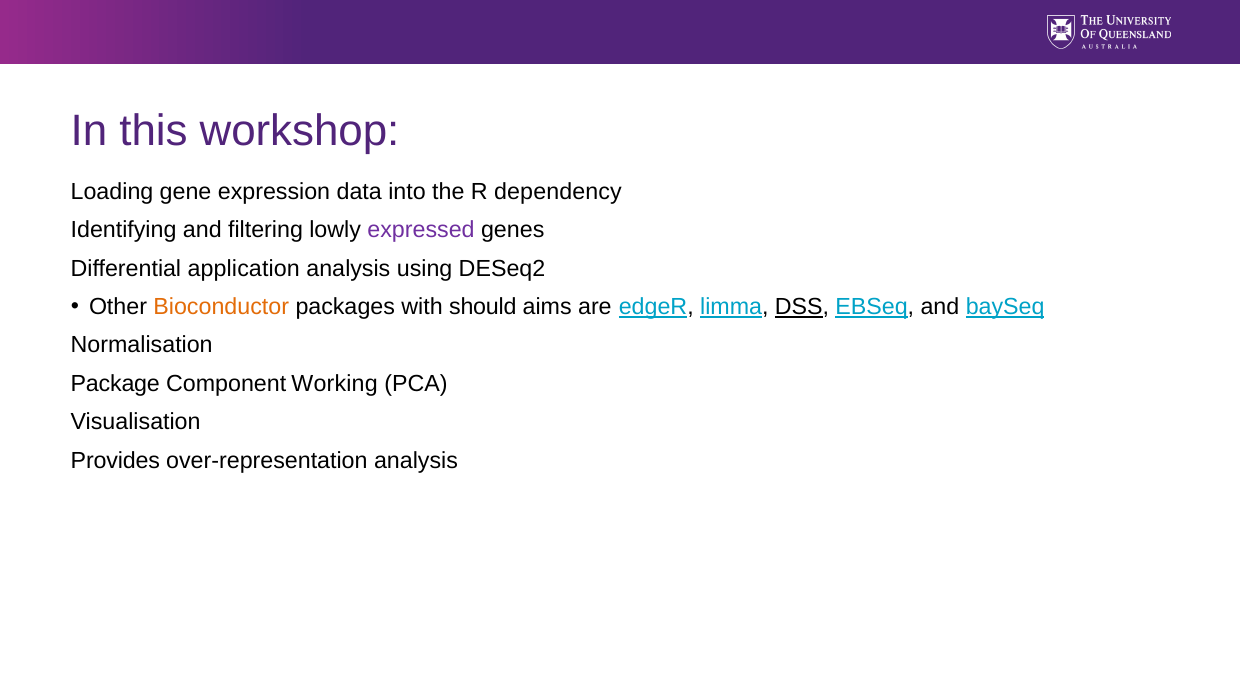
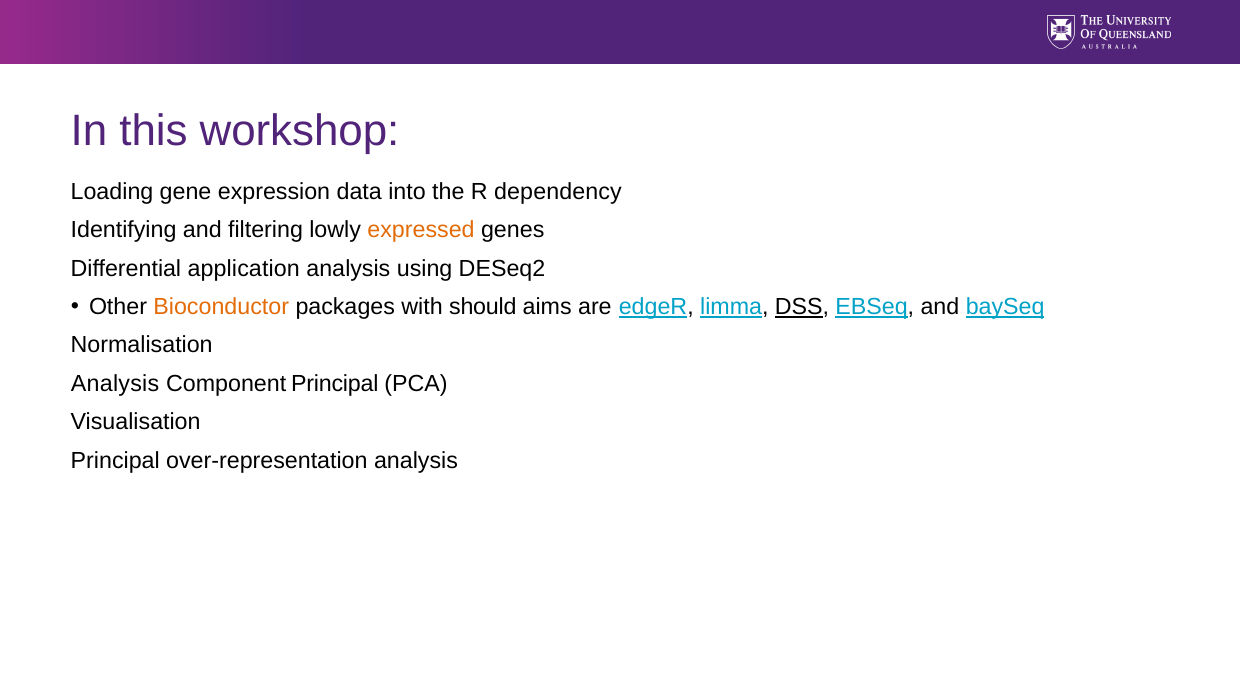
expressed colour: purple -> orange (421, 230)
Package: Package -> Analysis (115, 384)
Component Working: Working -> Principal (335, 384)
Provides: Provides -> Principal (115, 460)
